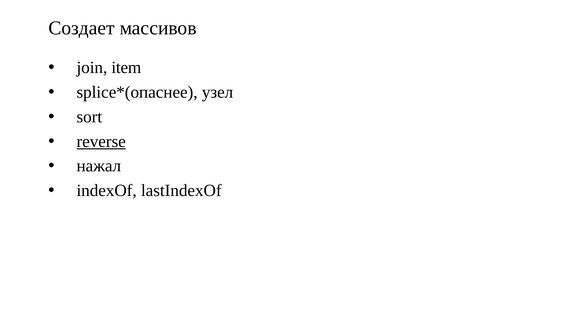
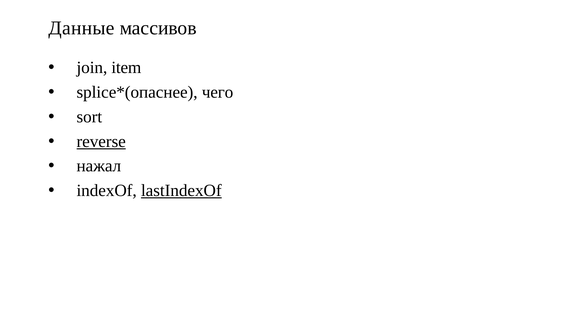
Создает: Создает -> Данные (82, 28)
узел: узел -> чего (218, 92)
lastIndexOf underline: none -> present (181, 191)
